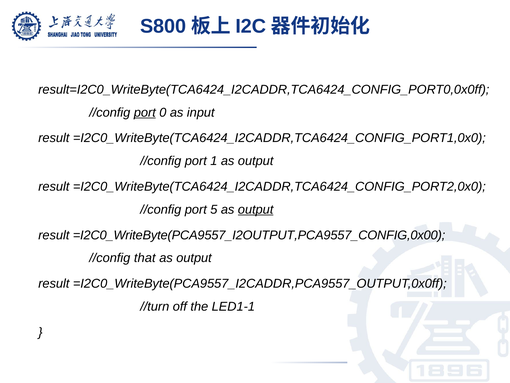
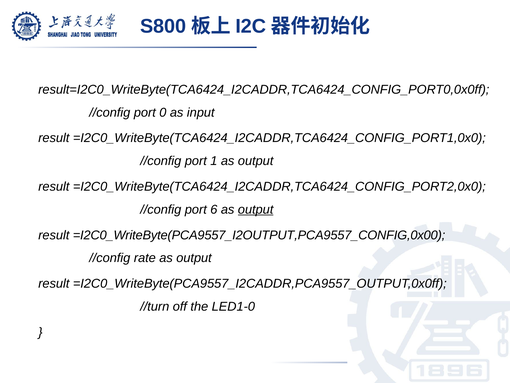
port underline: present -> none (145, 112)
5: 5 -> 6 (214, 209)
that: that -> rate (145, 258)
LED1-1: LED1-1 -> LED1-0 (233, 306)
